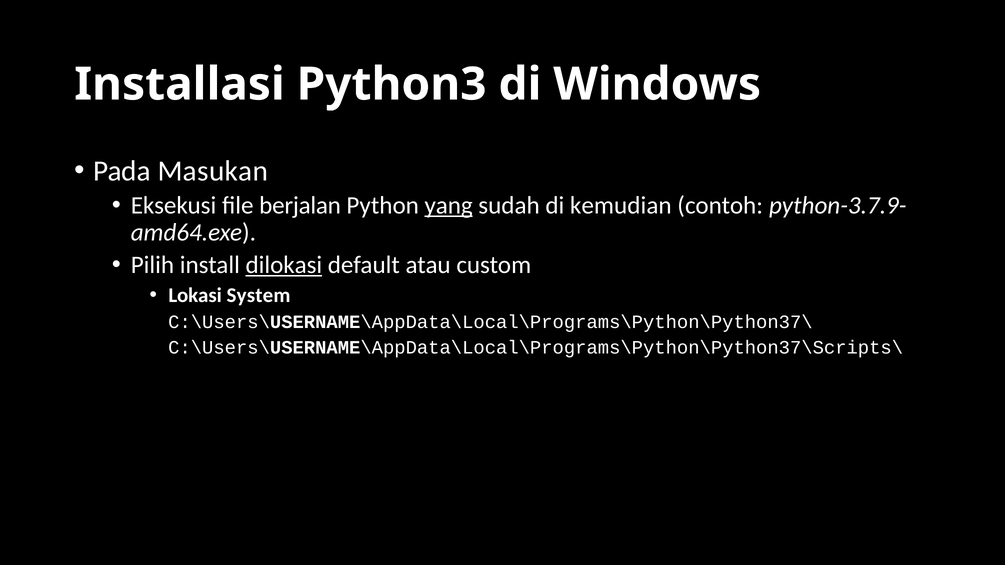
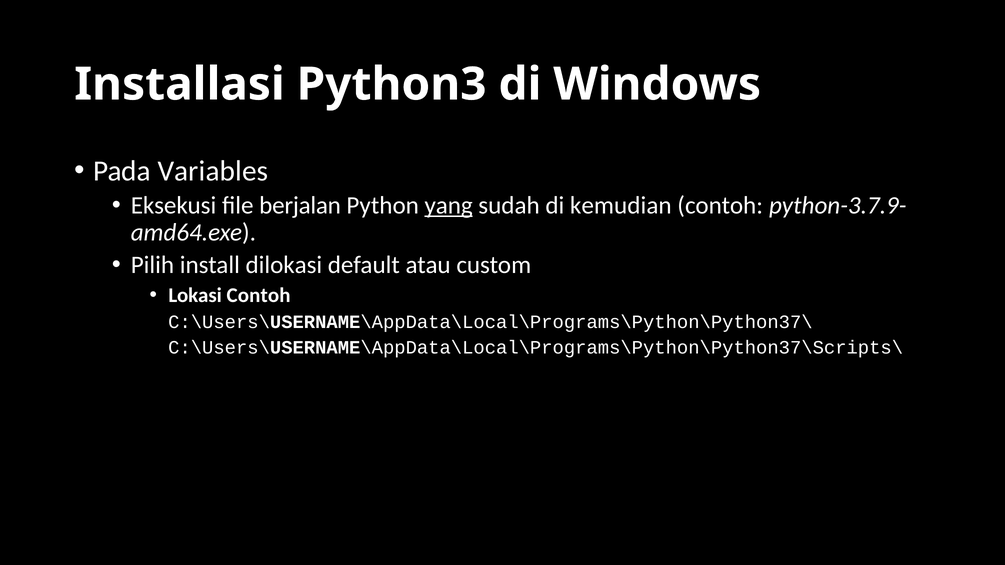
Masukan: Masukan -> Variables (213, 171)
dilokasi underline: present -> none (284, 265)
Lokasi System: System -> Contoh (259, 295)
